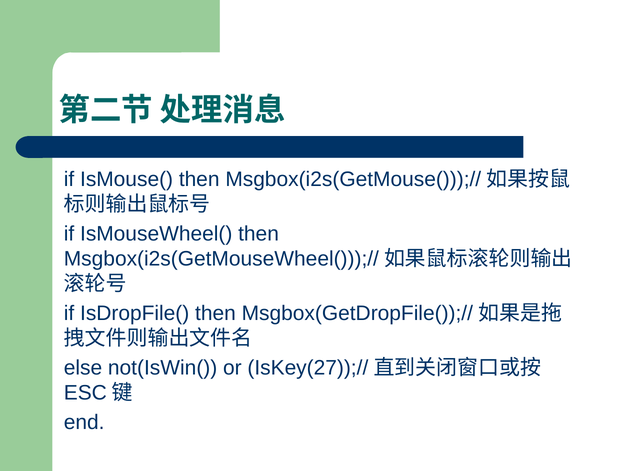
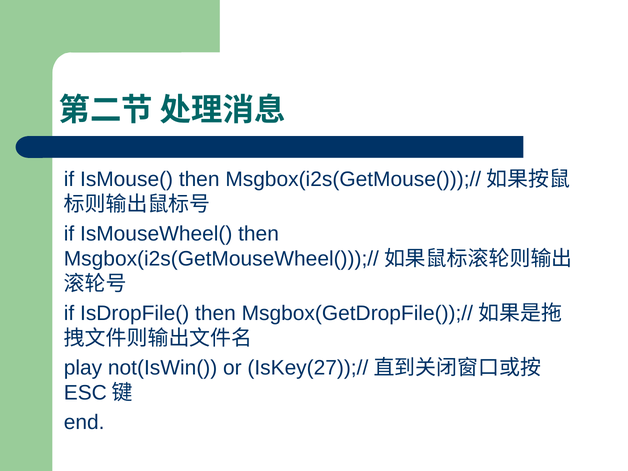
else: else -> play (83, 368)
